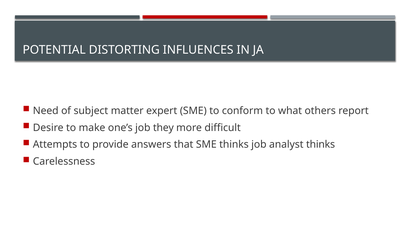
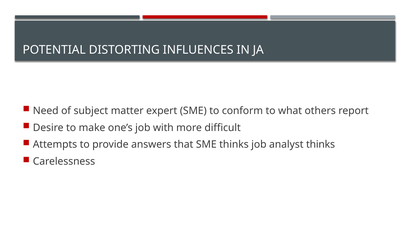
they: they -> with (163, 127)
